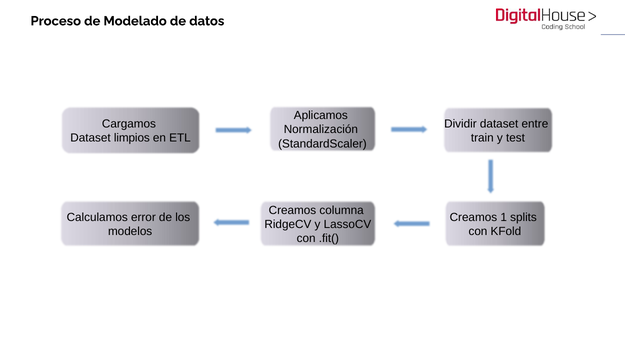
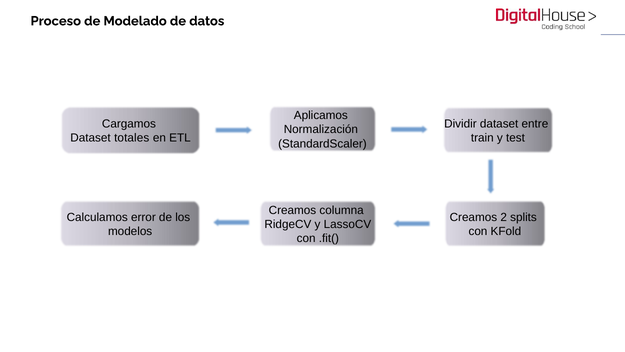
limpios: limpios -> totales (132, 138)
1: 1 -> 2 (504, 217)
